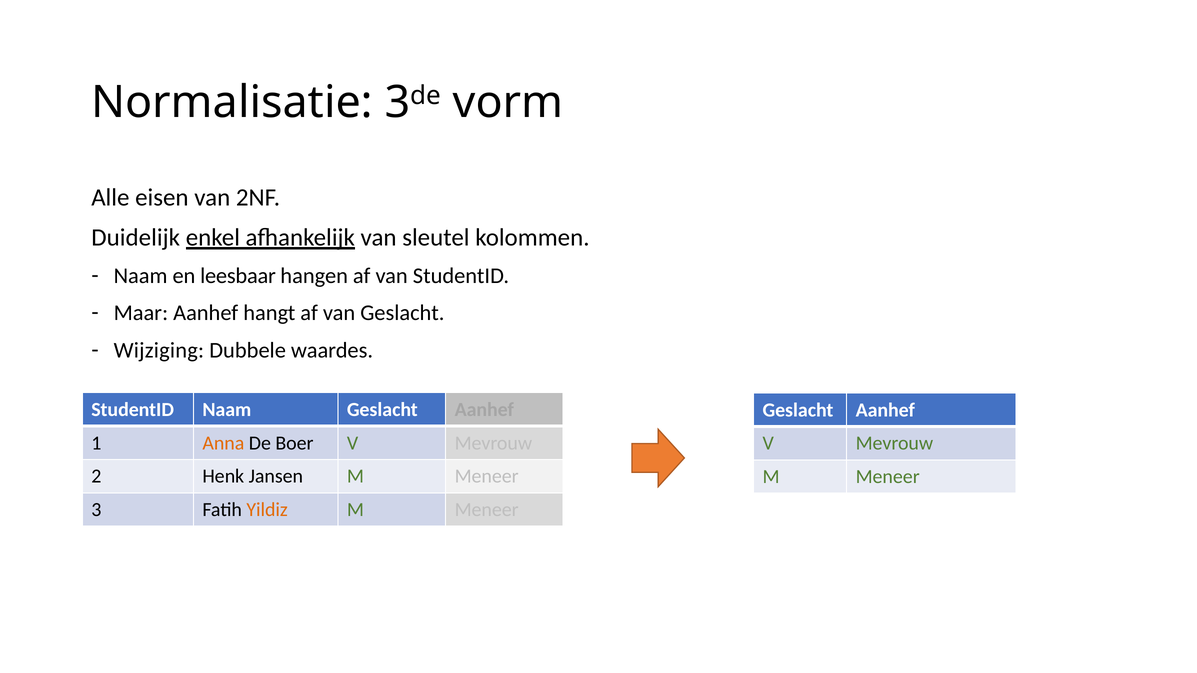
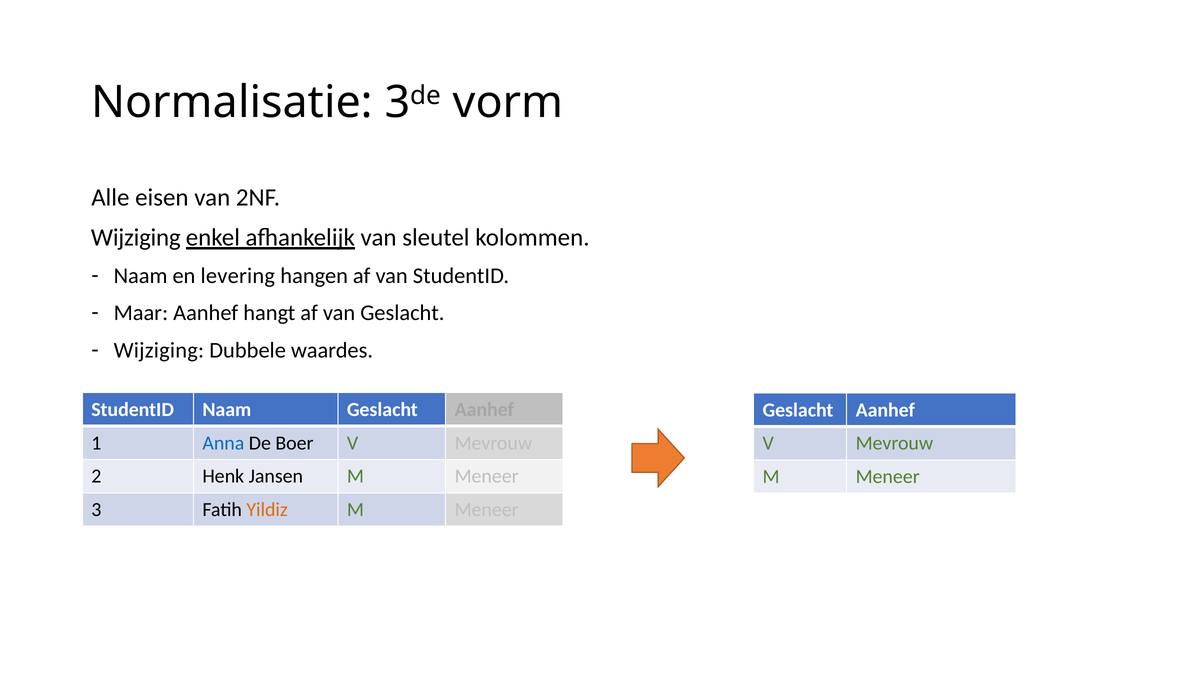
Duidelijk: Duidelijk -> Wijziging (136, 237)
leesbaar: leesbaar -> levering (238, 276)
Anna colour: orange -> blue (223, 443)
